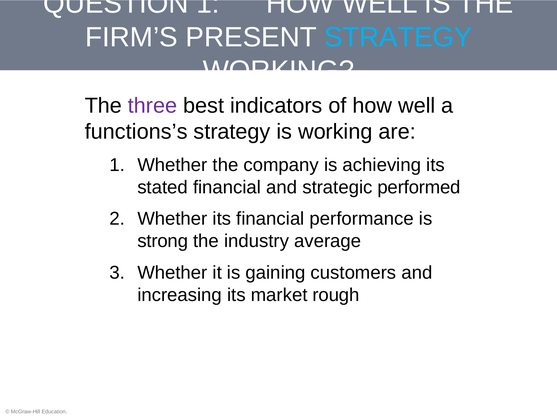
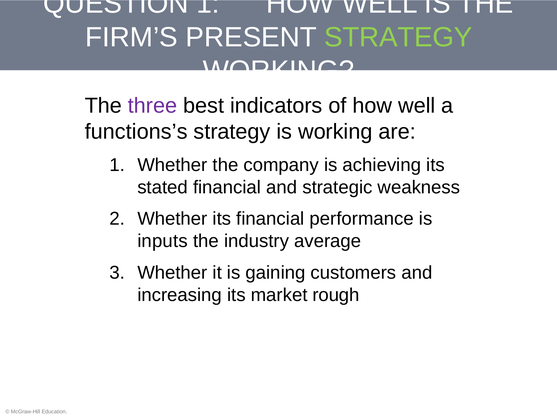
STRATEGY colour: light blue -> light green (398, 37)
performed: performed -> weakness (419, 187)
strong: strong -> inputs (163, 241)
